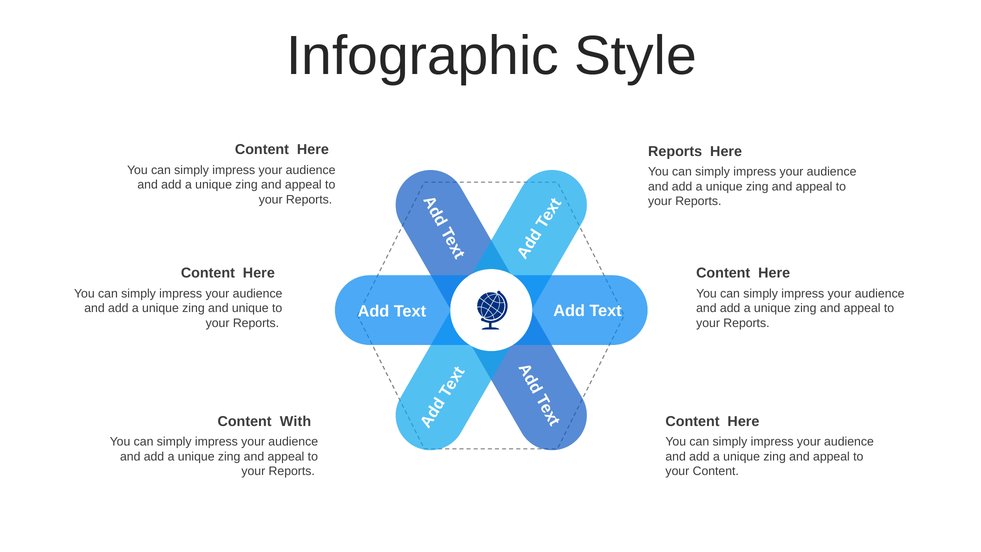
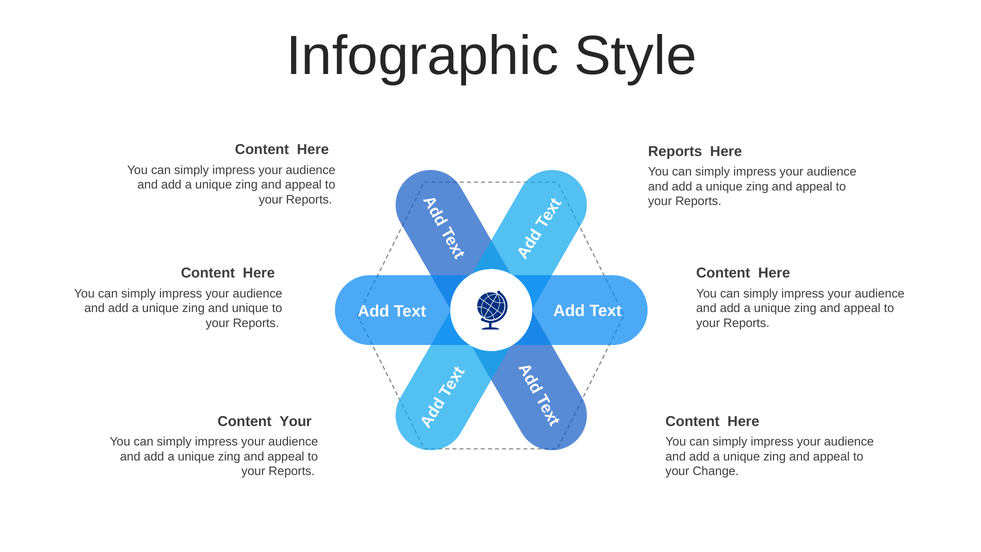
Content With: With -> Your (296, 421)
your Content: Content -> Change (716, 471)
